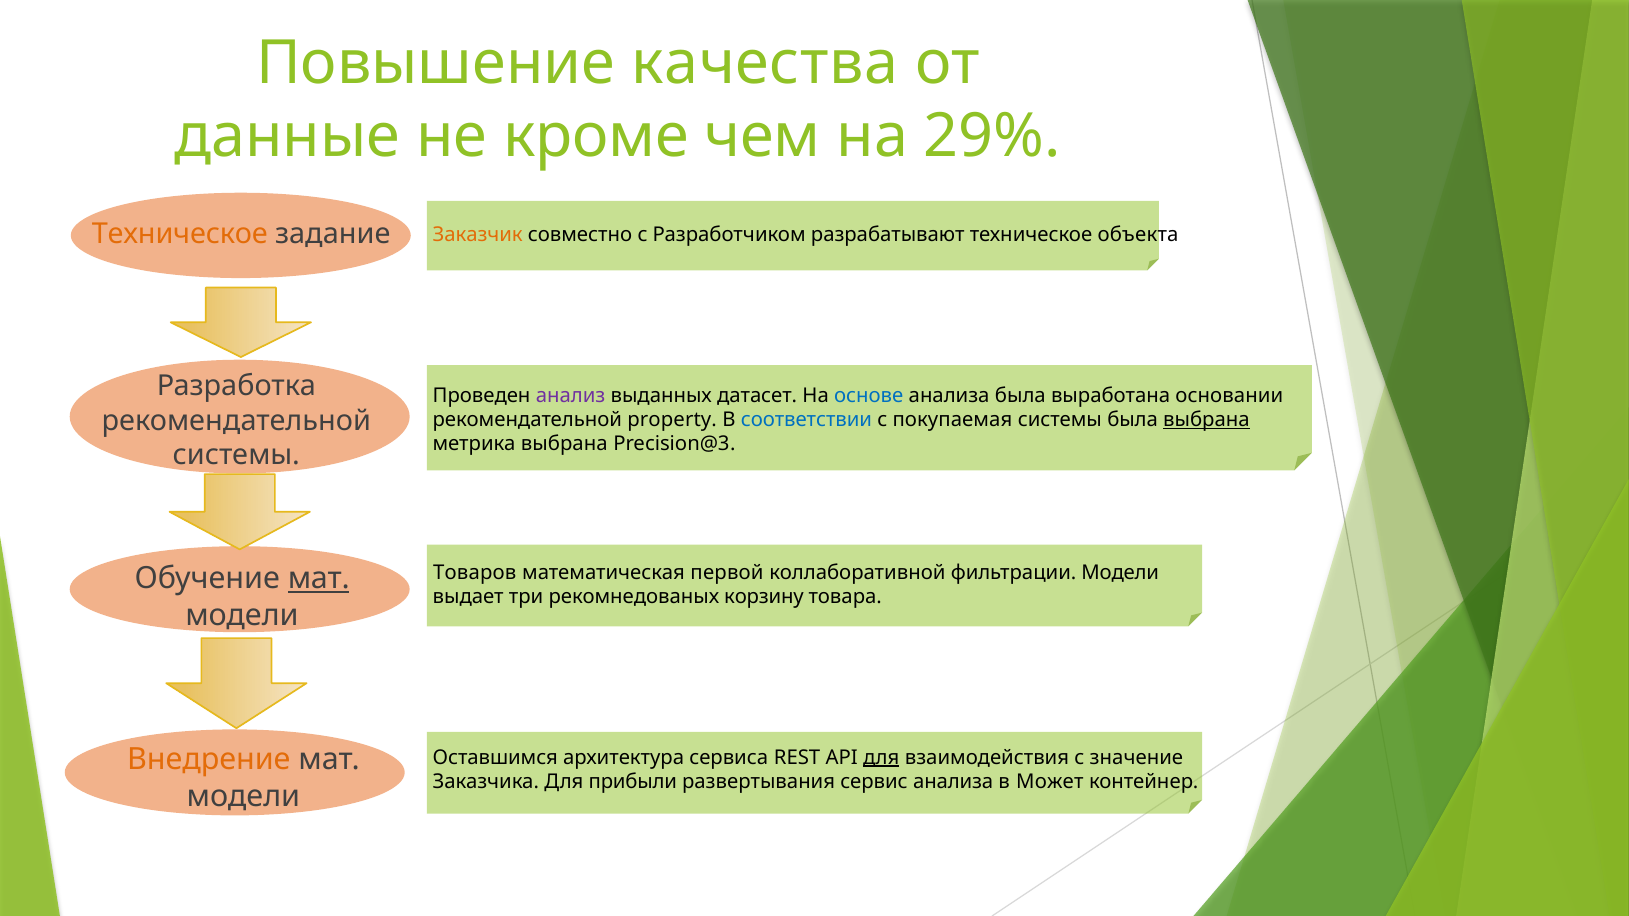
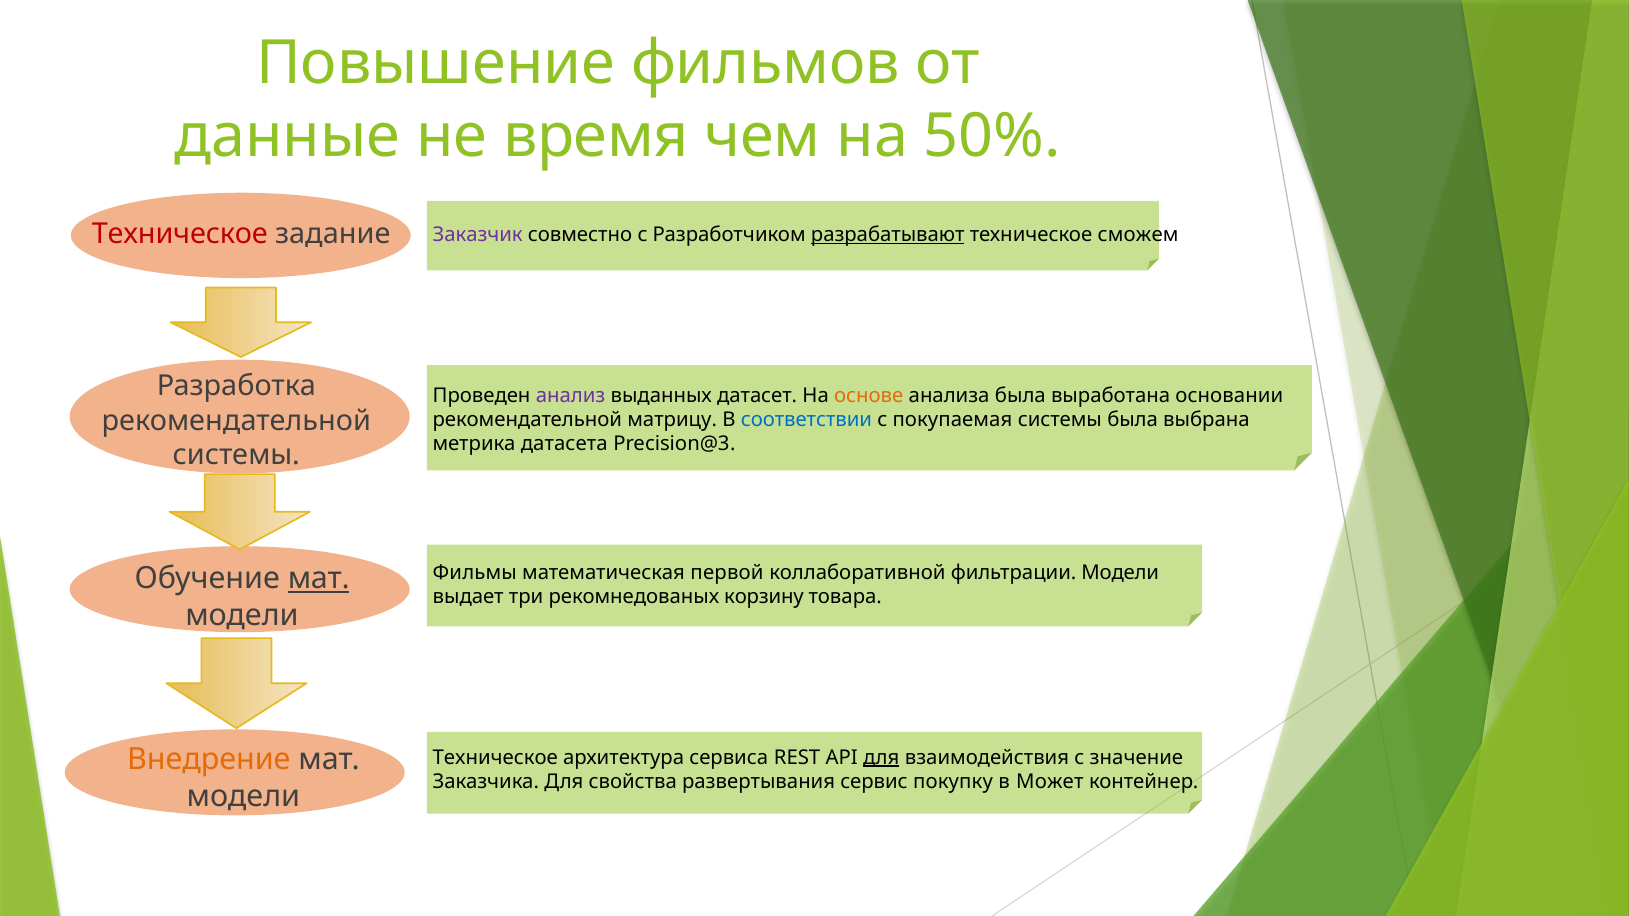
качества: качества -> фильмов (765, 63)
кроме: кроме -> время (596, 137)
29%: 29% -> 50% (992, 137)
Техническое colour: orange -> red (180, 234)
Заказчик colour: orange -> purple (478, 235)
разрабатывают underline: none -> present (888, 235)
объекта: объекта -> сможем (1138, 235)
основе colour: blue -> orange (869, 395)
property: property -> матрицу (672, 420)
выбрана underline: present -> none (1206, 420)
метрика выбрана: выбрана -> датасета (564, 444)
Товаров: Товаров -> Фильмы (475, 573)
Оставшимся: Оставшимся -> Техническое (495, 758)
прибыли: прибыли -> свойства (633, 782)
сервис анализа: анализа -> покупку (953, 782)
